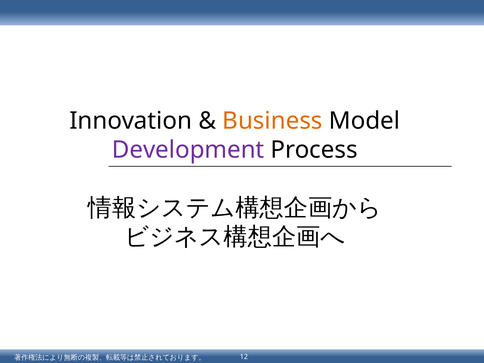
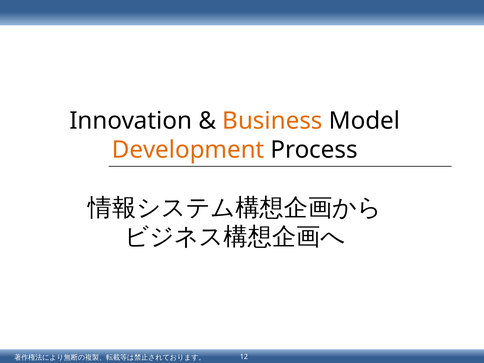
Development colour: purple -> orange (188, 150)
